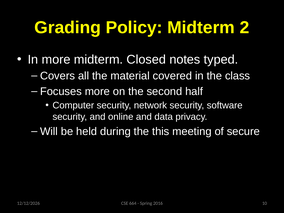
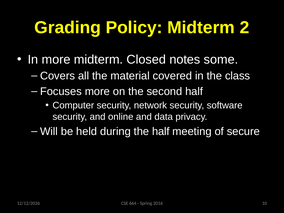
typed: typed -> some (221, 60)
the this: this -> half (161, 131)
